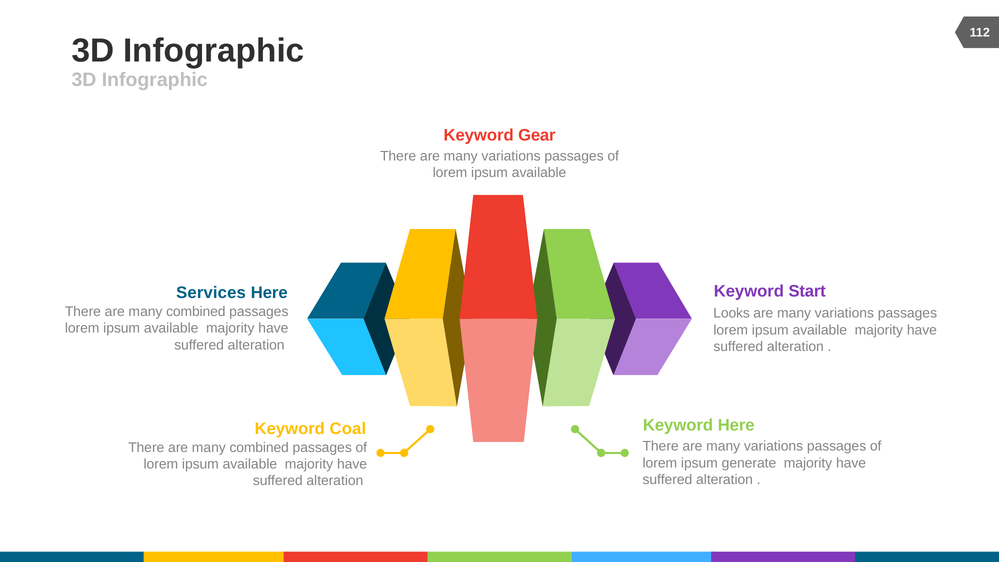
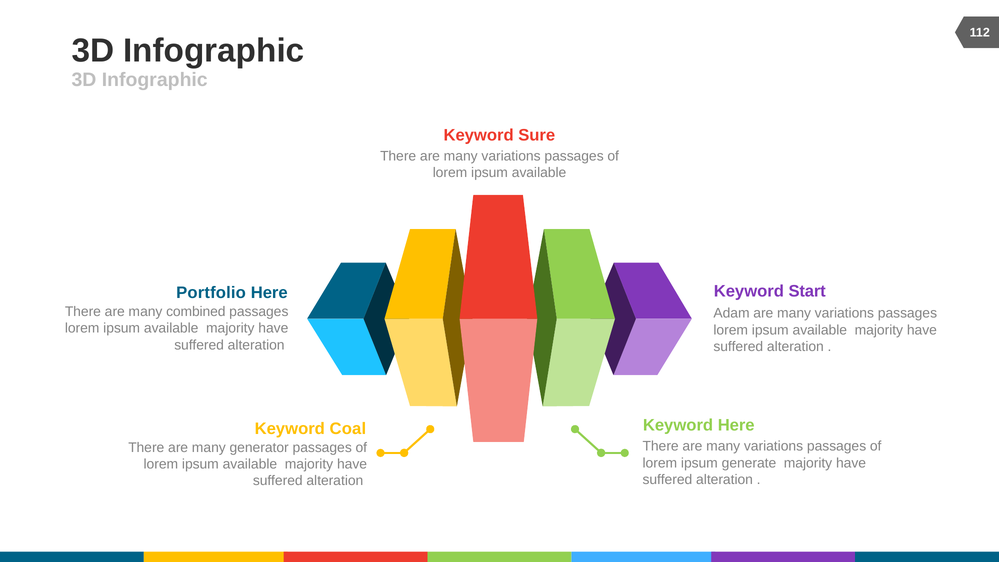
Gear: Gear -> Sure (537, 135)
Services: Services -> Portfolio (211, 293)
Looks: Looks -> Adam (732, 313)
combined: combined -> generator (259, 447)
